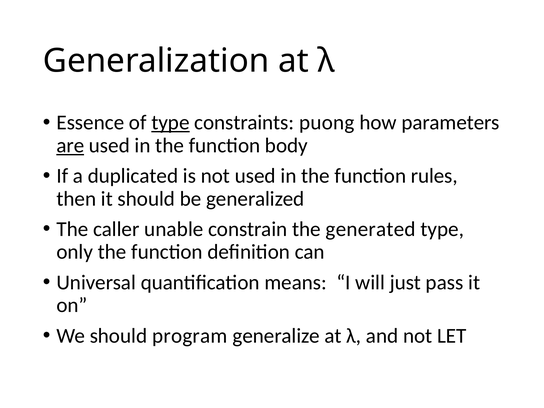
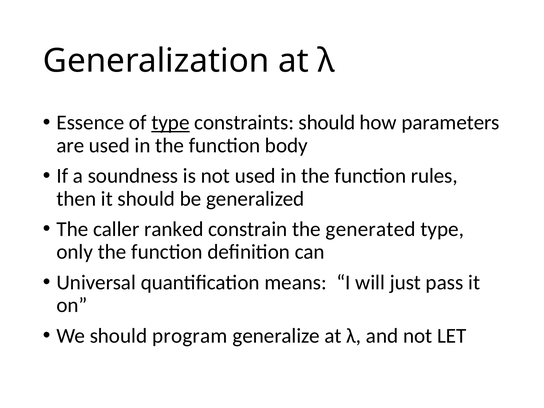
constraints puong: puong -> should (327, 123)
are underline: present -> none (70, 145)
duplicated: duplicated -> soundness (133, 176)
unable: unable -> ranked (174, 229)
